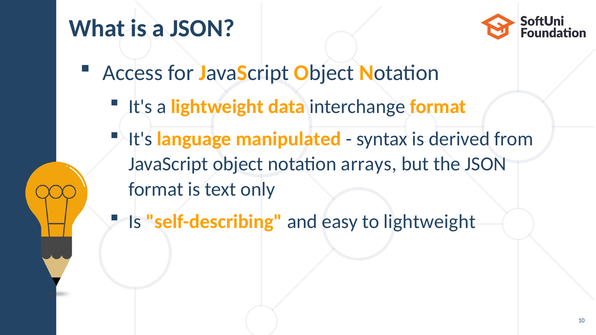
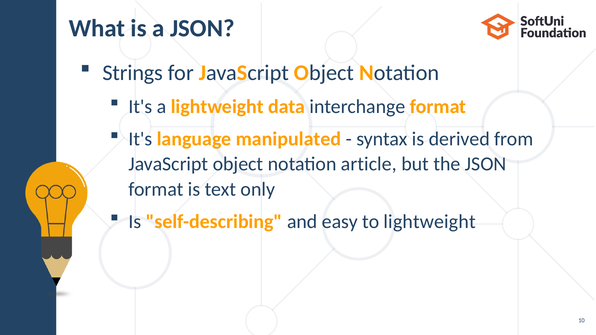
Access: Access -> Strings (133, 73)
arrays: arrays -> article (369, 164)
